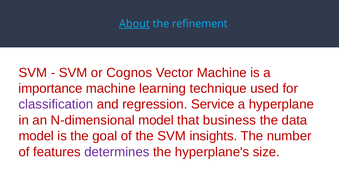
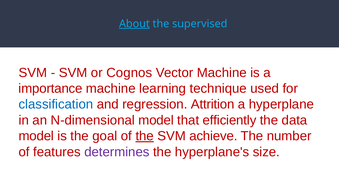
refinement: refinement -> supervised (200, 24)
classification colour: purple -> blue (56, 104)
Service: Service -> Attrition (213, 104)
business: business -> efficiently (230, 120)
the underline: none -> present (145, 136)
insights: insights -> achieve (213, 136)
